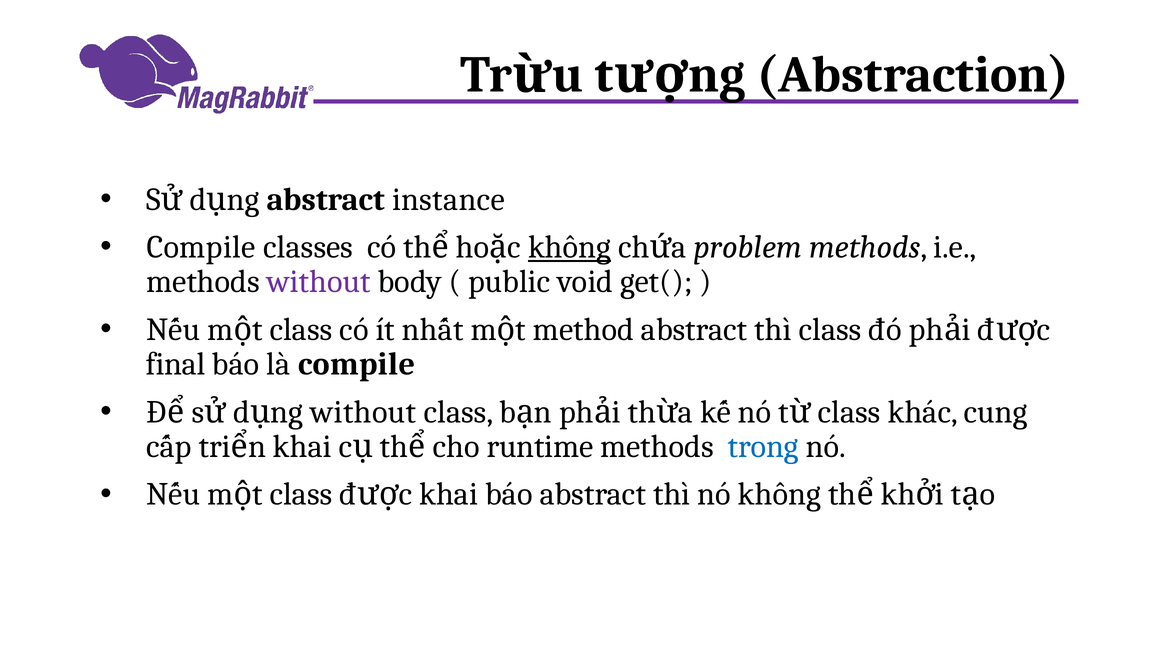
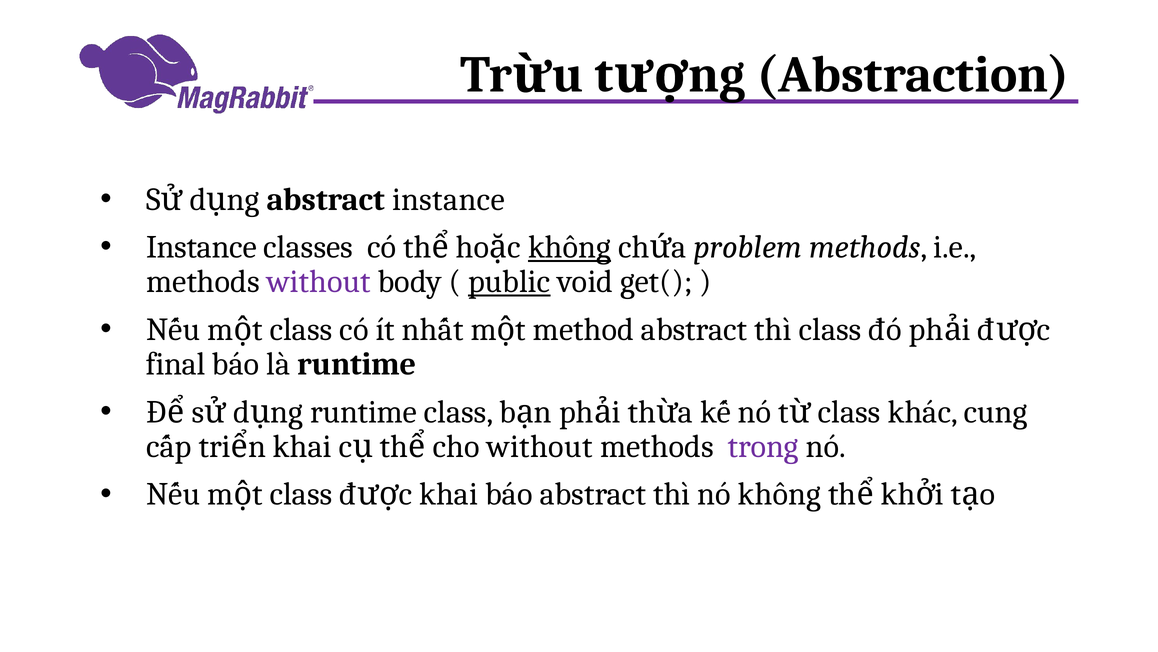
Compile: Compile -> Instance (201, 247)
public underline: none -> present (509, 282)
là compile: compile -> runtime (357, 364)
without: without -> runtime (364, 412)
runtime: runtime -> without (540, 446)
trong colour: blue -> purple (763, 446)
